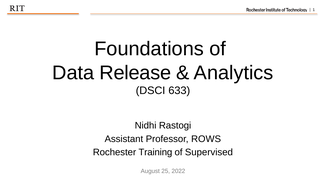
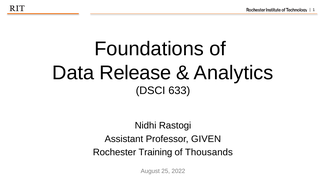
ROWS: ROWS -> GIVEN (206, 139)
Supervised: Supervised -> Thousands (209, 152)
